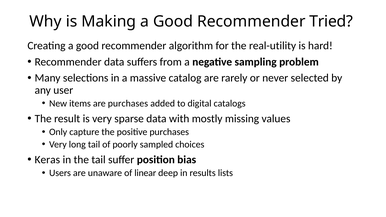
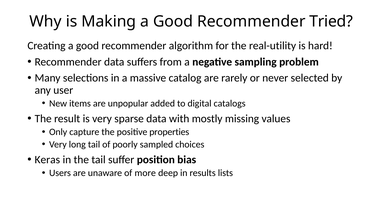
are purchases: purchases -> unpopular (128, 103)
positive purchases: purchases -> properties (169, 132)
linear: linear -> more (145, 173)
